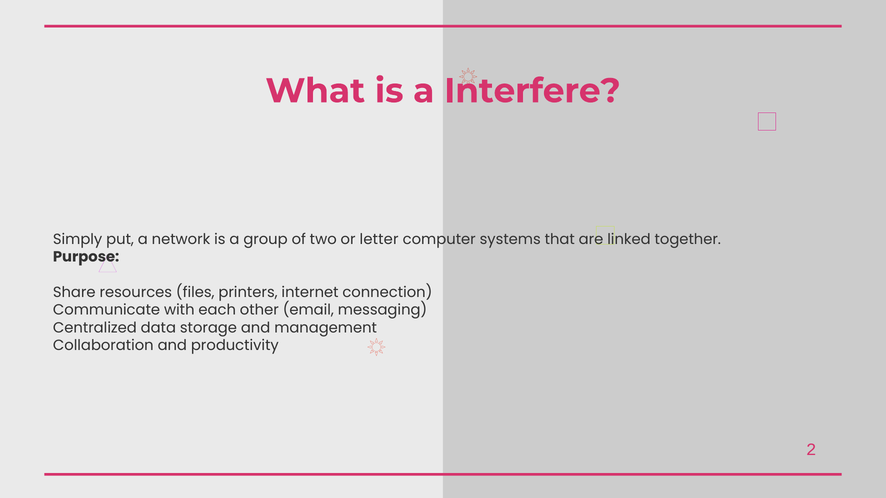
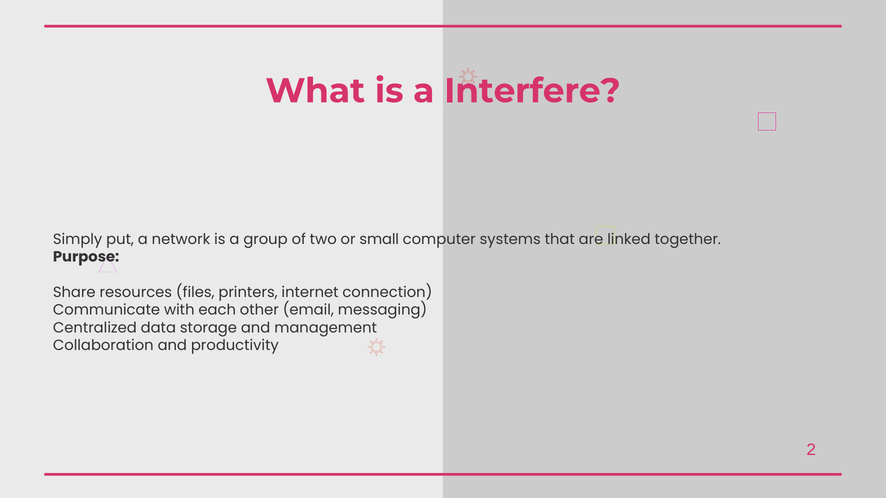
letter: letter -> small (379, 239)
